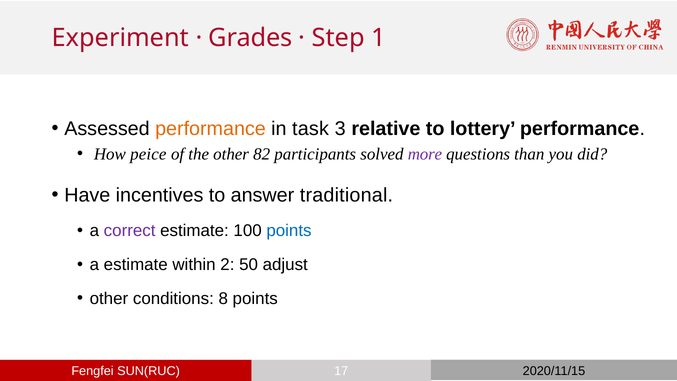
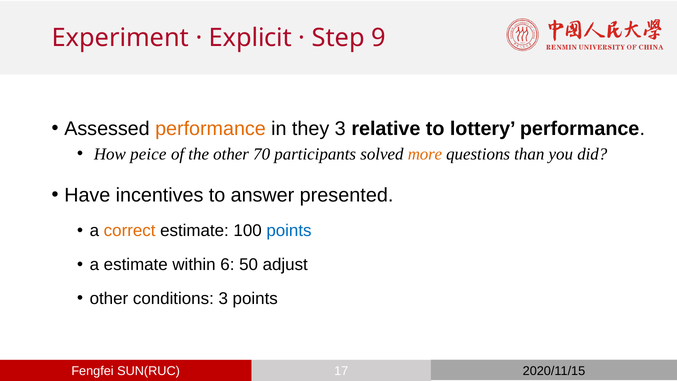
Grades: Grades -> Explicit (250, 38)
1: 1 -> 9 (379, 38)
task: task -> they (311, 129)
82: 82 -> 70 (262, 154)
more colour: purple -> orange (425, 154)
traditional: traditional -> presented (347, 195)
correct colour: purple -> orange (130, 231)
2: 2 -> 6 (227, 265)
conditions 8: 8 -> 3 (223, 299)
